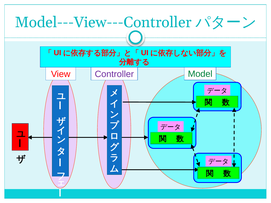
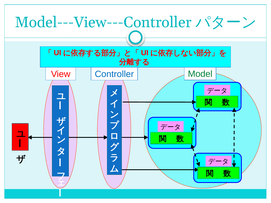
Controller colour: purple -> blue (114, 74)
